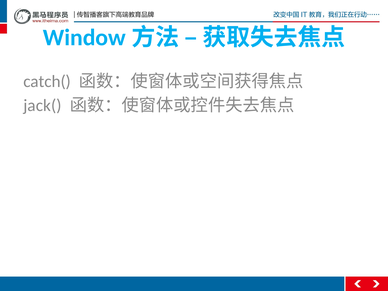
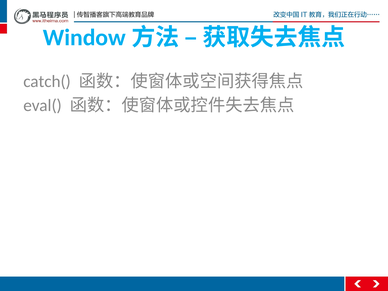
jack(: jack( -> eval( (43, 106)
